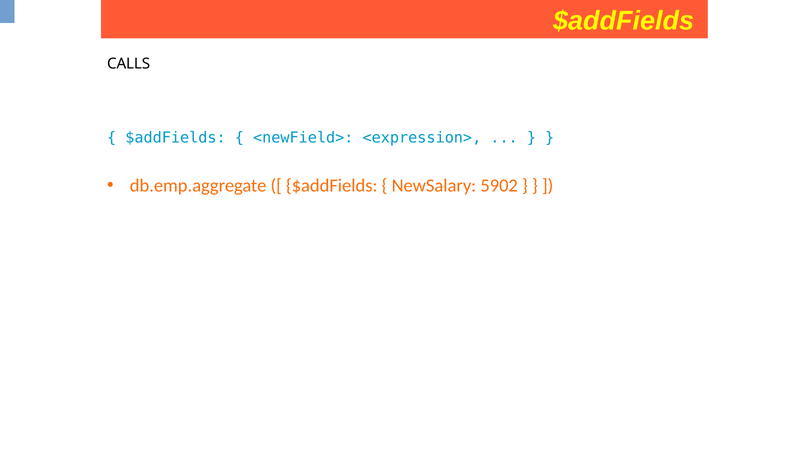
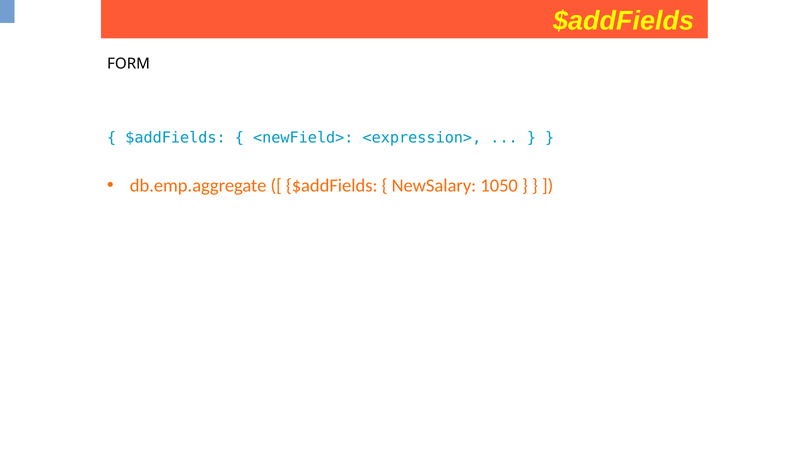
CALLS: CALLS -> FORM (129, 64)
5902: 5902 -> 1050 (499, 186)
